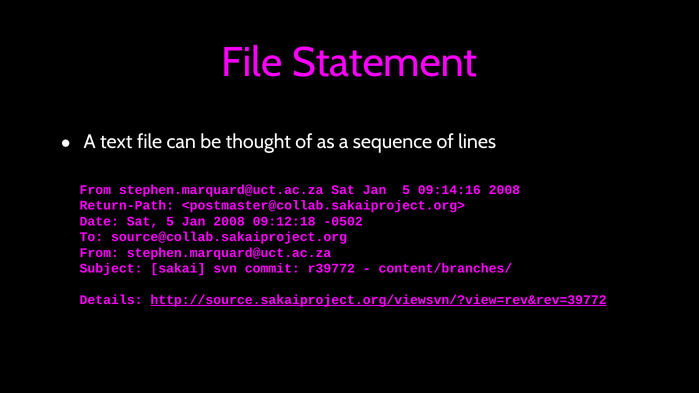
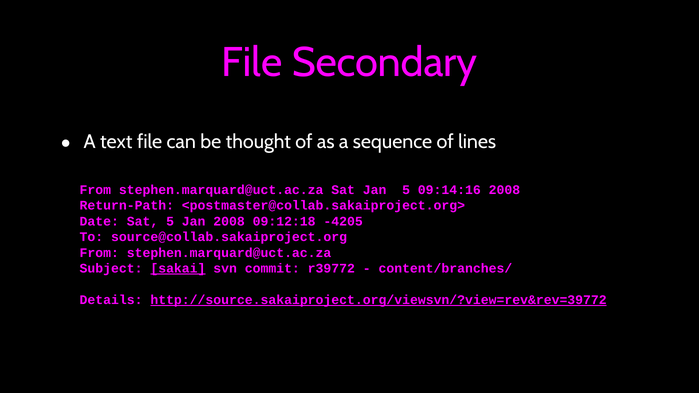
Statement: Statement -> Secondary (384, 63)
-0502: -0502 -> -4205 (343, 221)
sakai underline: none -> present (178, 269)
